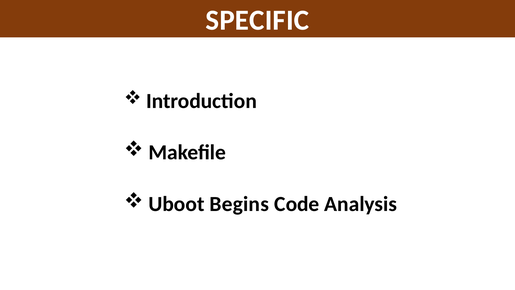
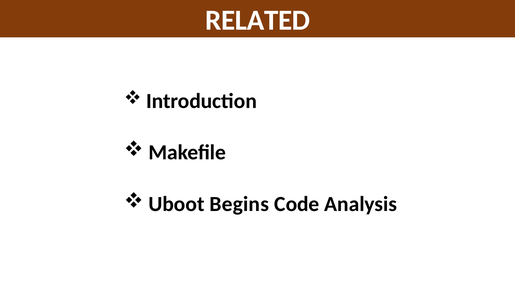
SPECIFIC: SPECIFIC -> RELATED (258, 20)
